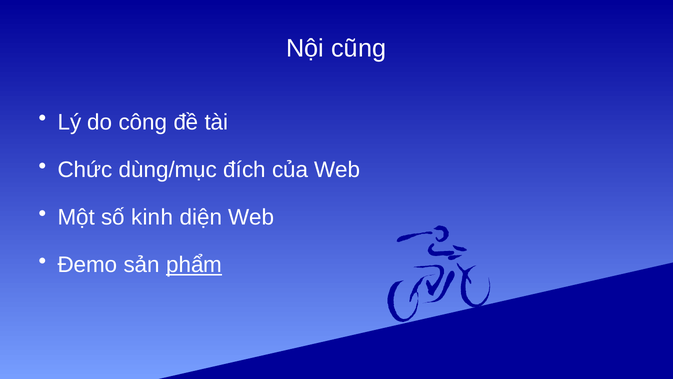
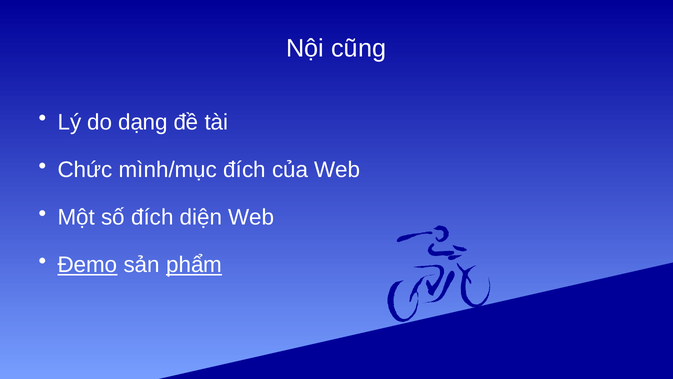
công: công -> dạng (143, 122)
dùng/mục: dùng/mục -> mình/mục (168, 170)
số kinh: kinh -> đích (152, 217)
Đemo underline: none -> present (87, 265)
